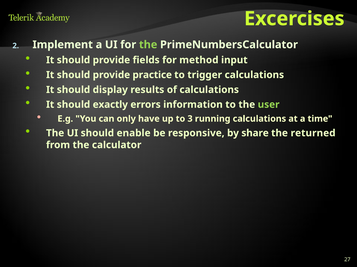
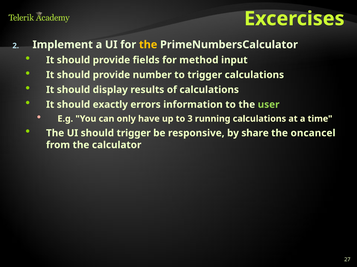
the colour: light green -> yellow (148, 45)
practice: practice -> number (152, 75)
should enable: enable -> trigger (134, 133)
returned: returned -> oncancel (313, 133)
